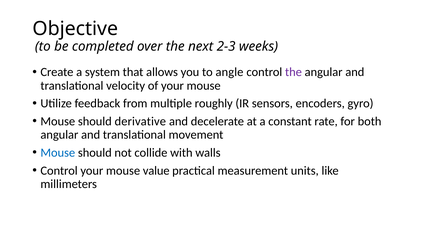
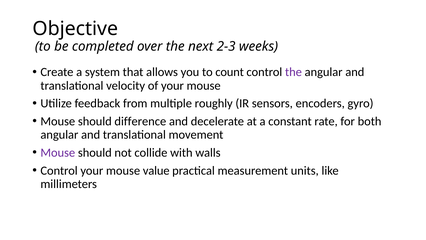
angle: angle -> count (230, 72)
derivative: derivative -> difference (140, 121)
Mouse colour: blue -> purple (58, 152)
